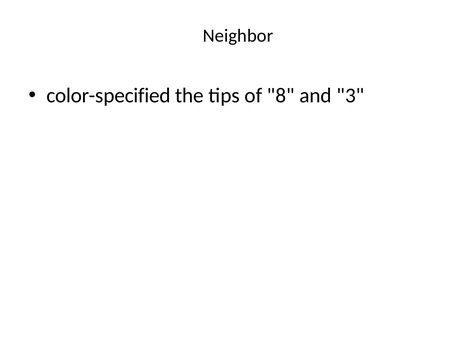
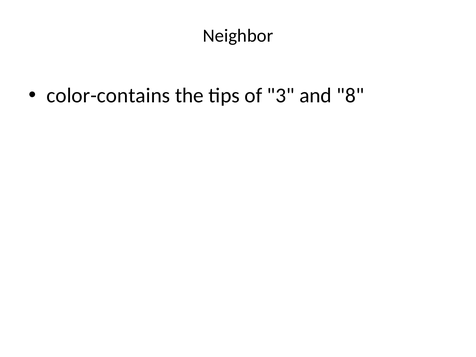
color-specified: color-specified -> color-contains (108, 96)
8: 8 -> 3 (281, 96)
3: 3 -> 8 (350, 96)
